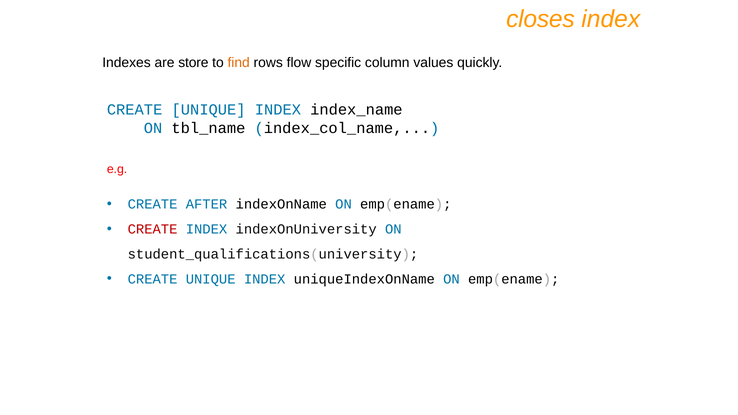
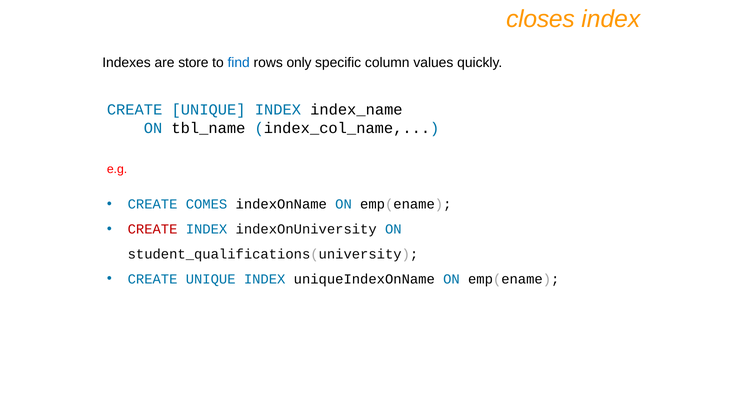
find colour: orange -> blue (239, 63)
flow: flow -> only (299, 63)
AFTER: AFTER -> COMES (207, 204)
